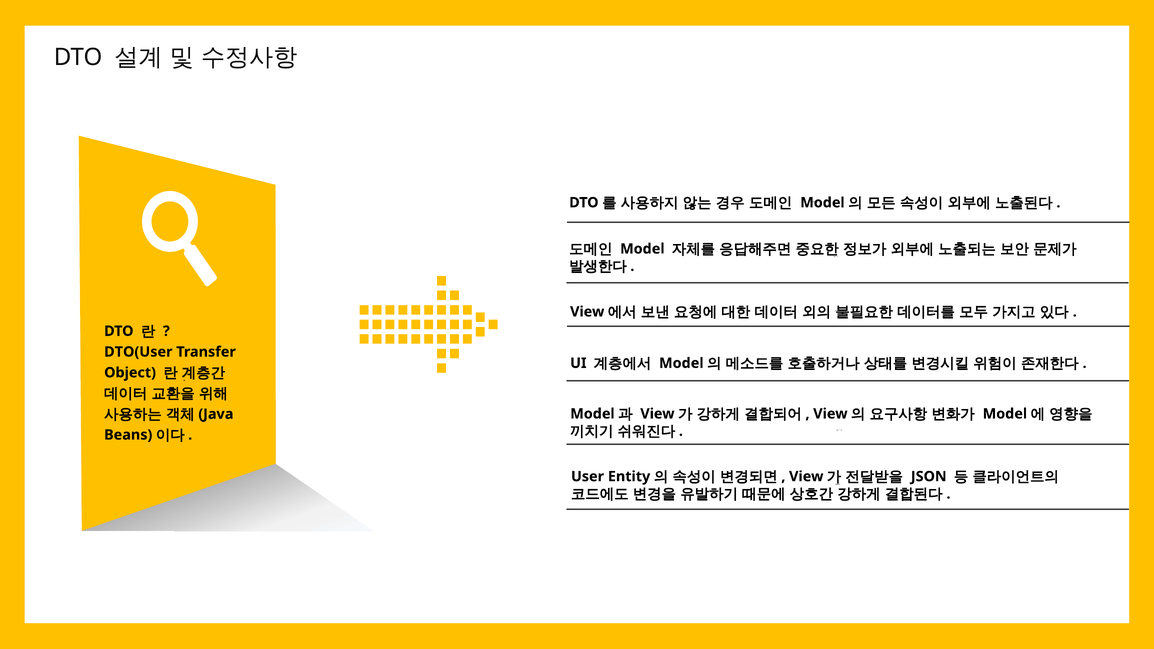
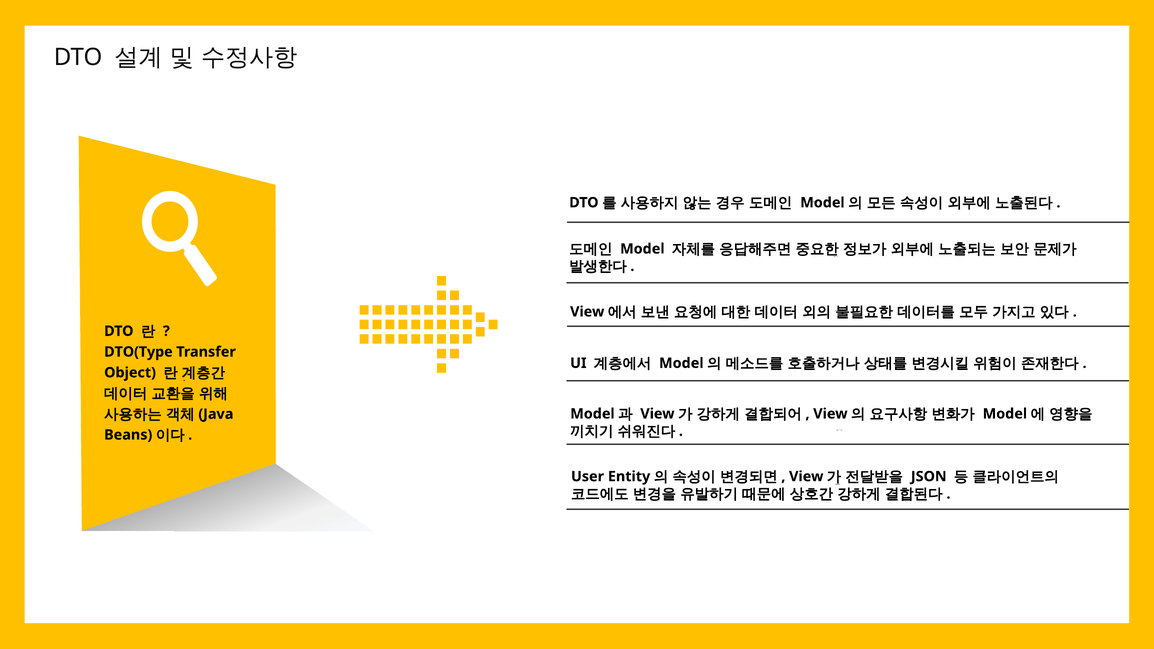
DTO(User: DTO(User -> DTO(Type (138, 352)
